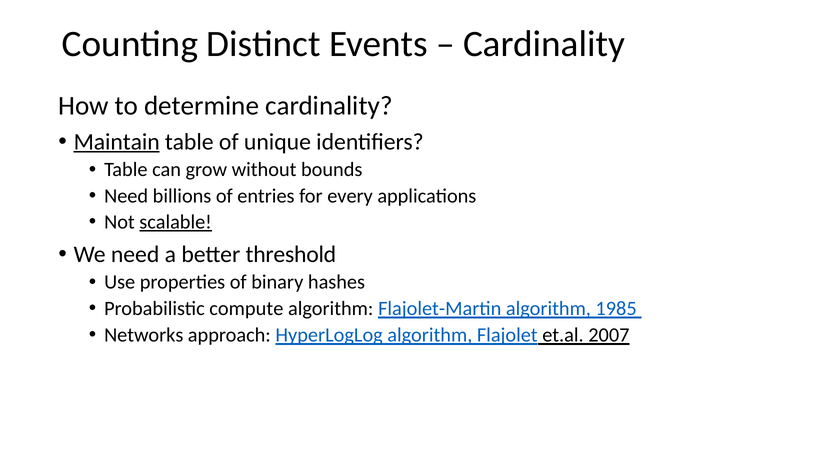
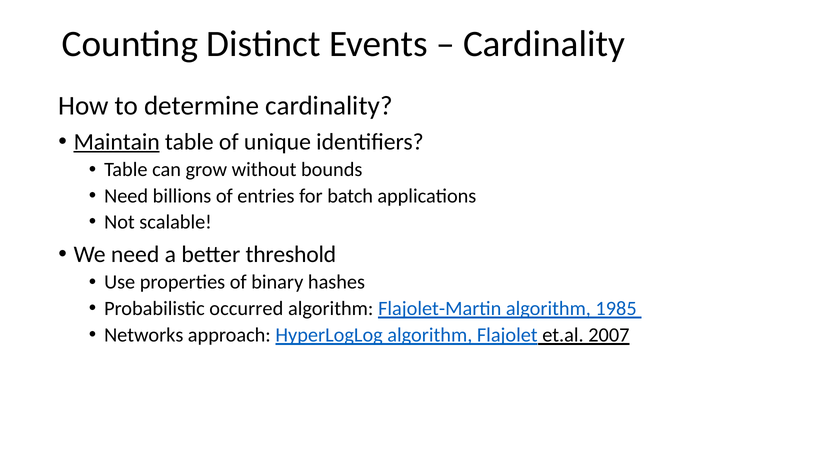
every: every -> batch (350, 196)
scalable underline: present -> none (176, 222)
compute: compute -> occurred (246, 309)
